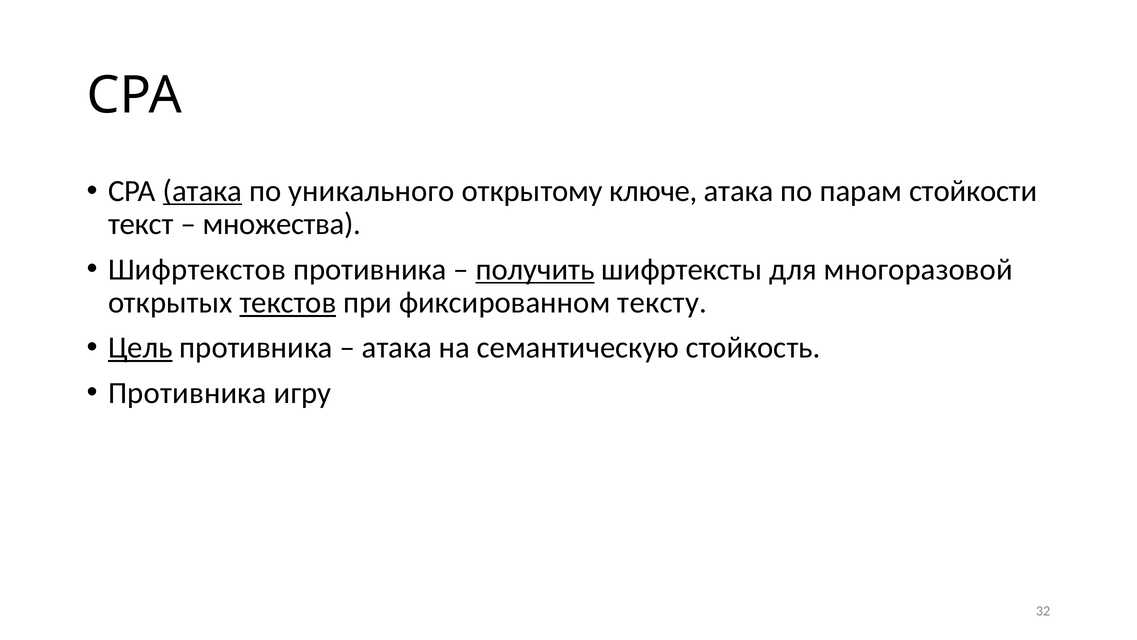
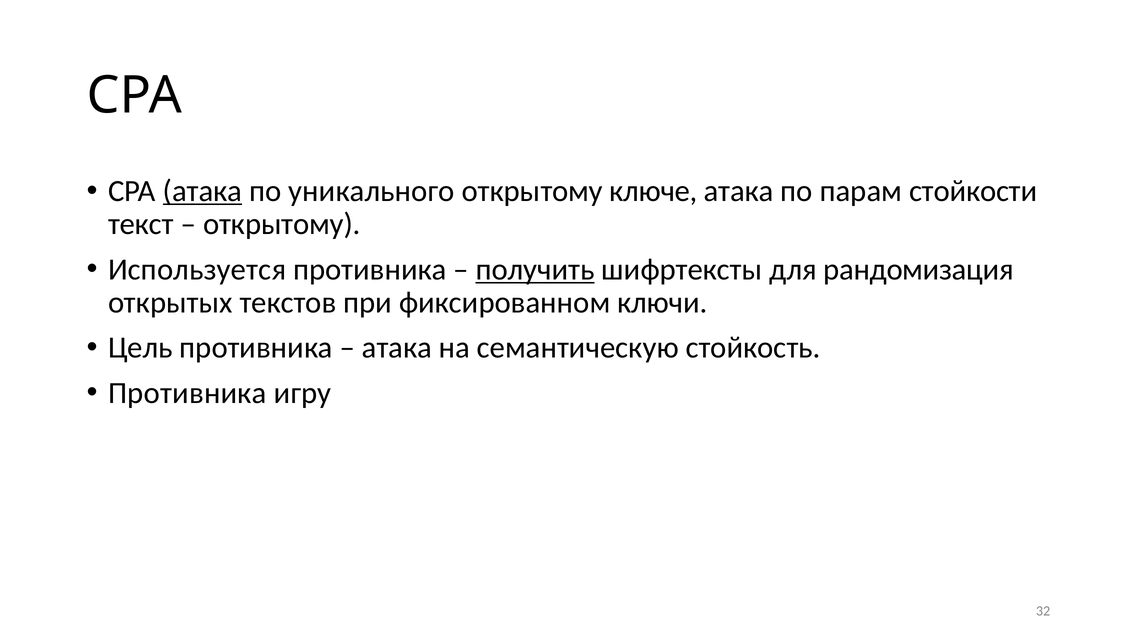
множества: множества -> открытому (282, 224)
Шифртекстов: Шифртекстов -> Используется (197, 269)
многоразовой: многоразовой -> рандомизация (918, 269)
текстов underline: present -> none (288, 303)
тексту: тексту -> ключи (662, 303)
Цель underline: present -> none (140, 348)
